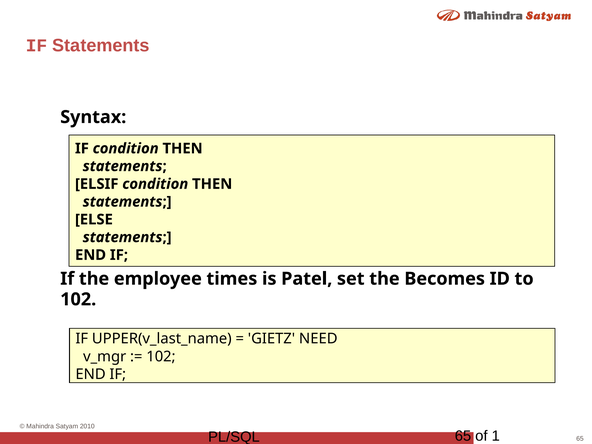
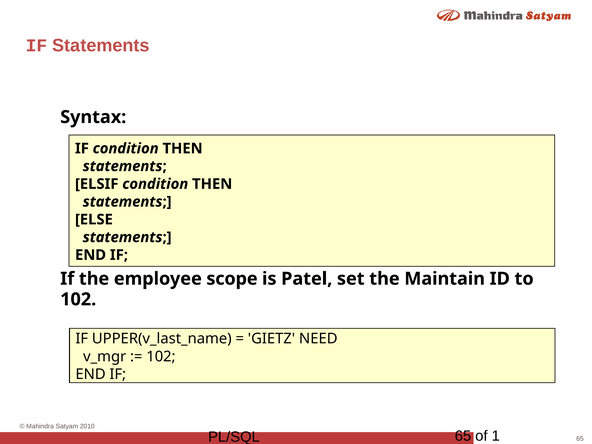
times: times -> scope (232, 279)
Becomes: Becomes -> Maintain (445, 279)
